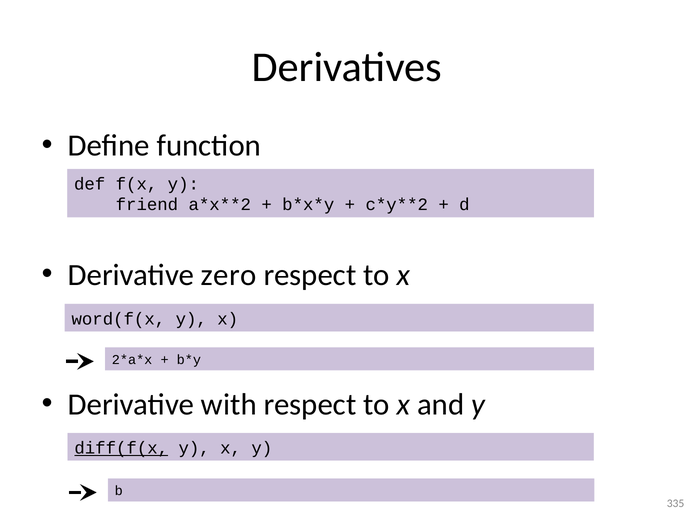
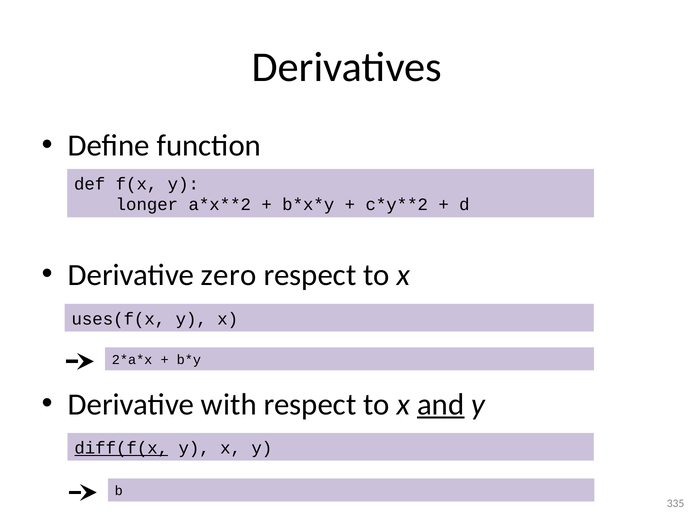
friend: friend -> longer (147, 205)
word(f(x: word(f(x -> uses(f(x (118, 319)
and underline: none -> present (441, 405)
